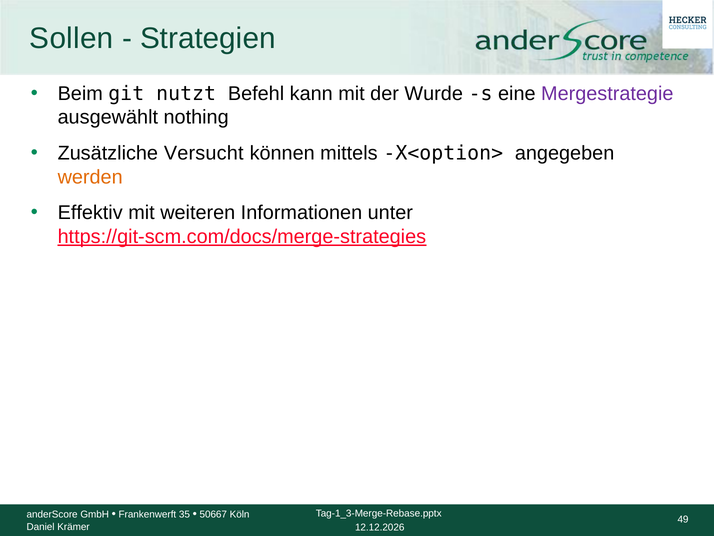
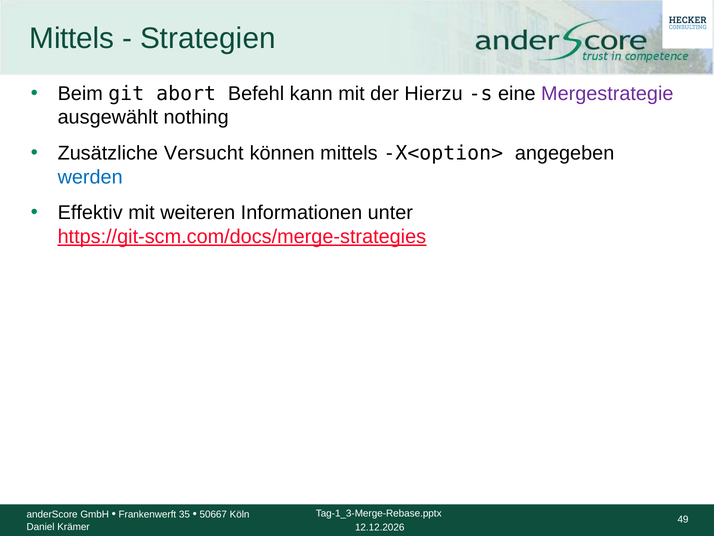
Sollen: Sollen -> Mittels (72, 39)
nutzt: nutzt -> abort (186, 93)
Wurde: Wurde -> Hierzu (434, 93)
werden colour: orange -> blue (90, 177)
